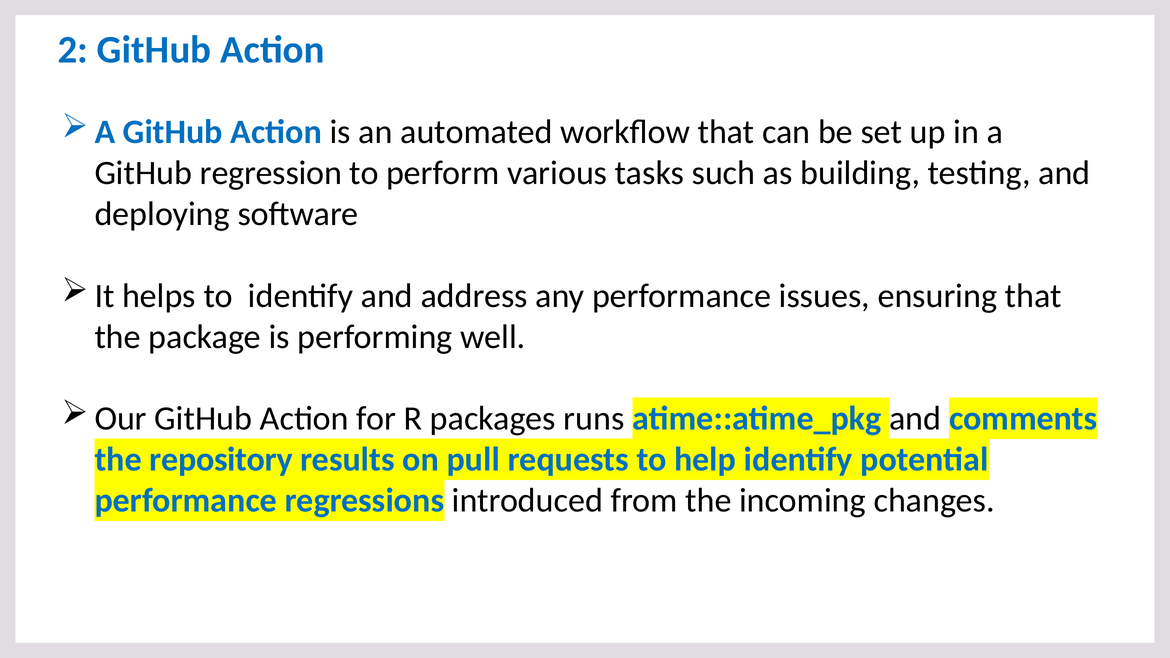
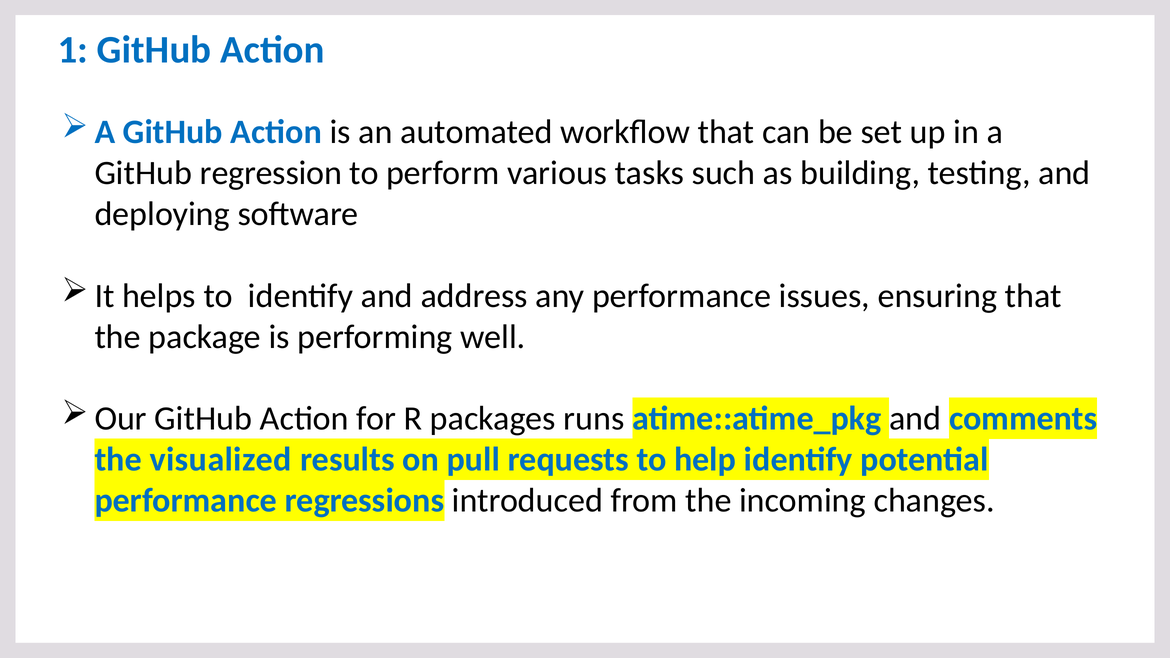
2: 2 -> 1 (73, 50)
repository: repository -> visualized (221, 460)
